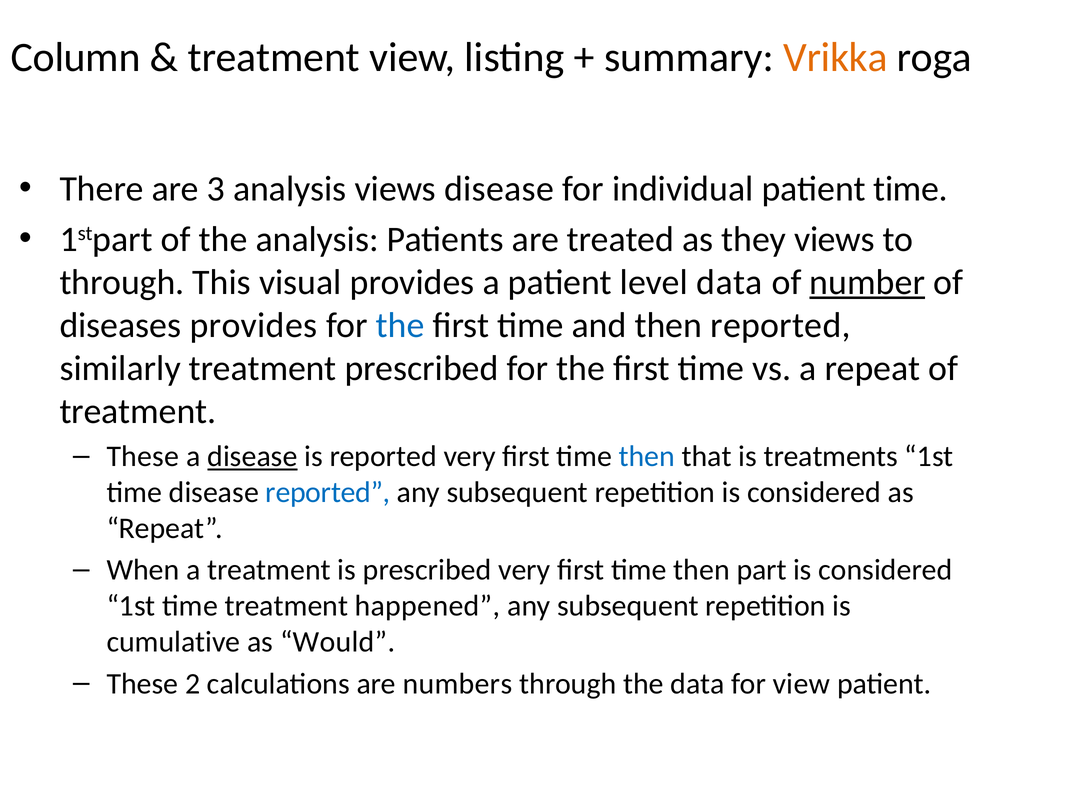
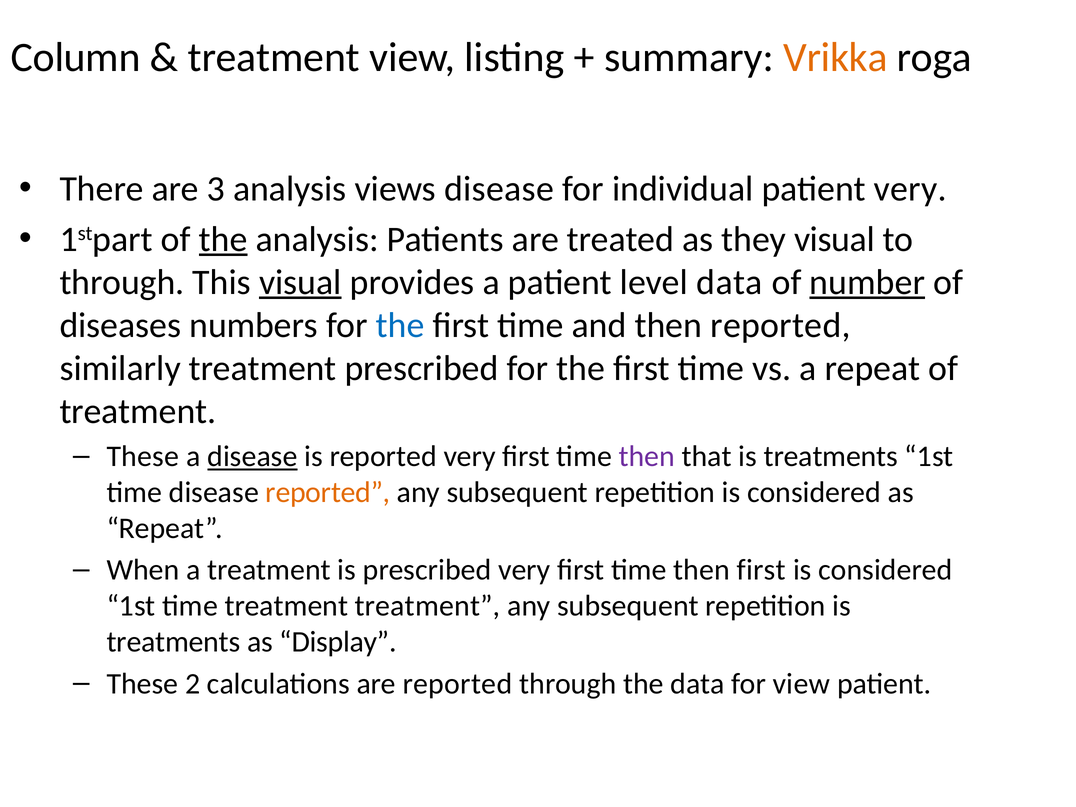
patient time: time -> very (910, 189)
the underline: none -> present (223, 239)
they views: views -> visual (835, 239)
visual underline: none -> present (300, 282)
diseases provides: provides -> numbers (254, 325)
then colour: blue -> purple (647, 456)
reported colour: blue -> orange (328, 492)
then part: part -> first (761, 570)
treatment happened: happened -> treatment (428, 606)
cumulative: cumulative -> treatments (174, 642)
Would: Would -> Display (338, 642)
are numbers: numbers -> reported (457, 684)
